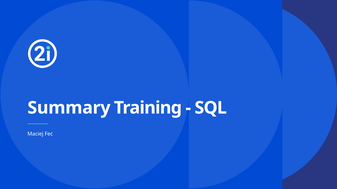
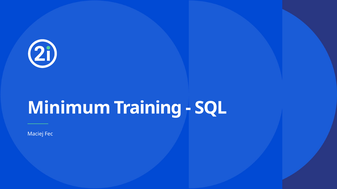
Summary: Summary -> Minimum (69, 108)
